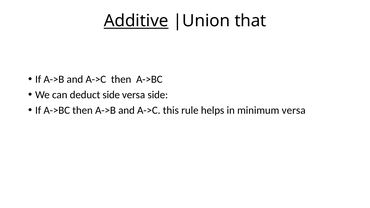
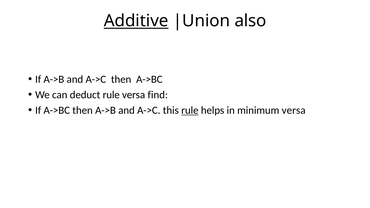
that: that -> also (250, 21)
deduct side: side -> rule (111, 95)
versa side: side -> find (158, 95)
rule underline: none -> present (190, 110)
